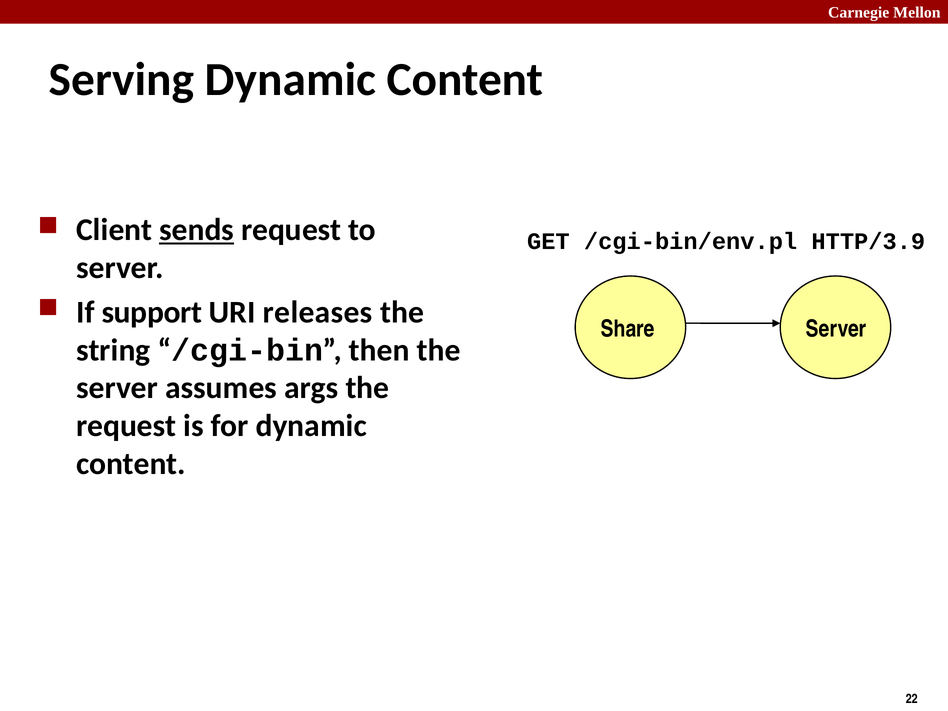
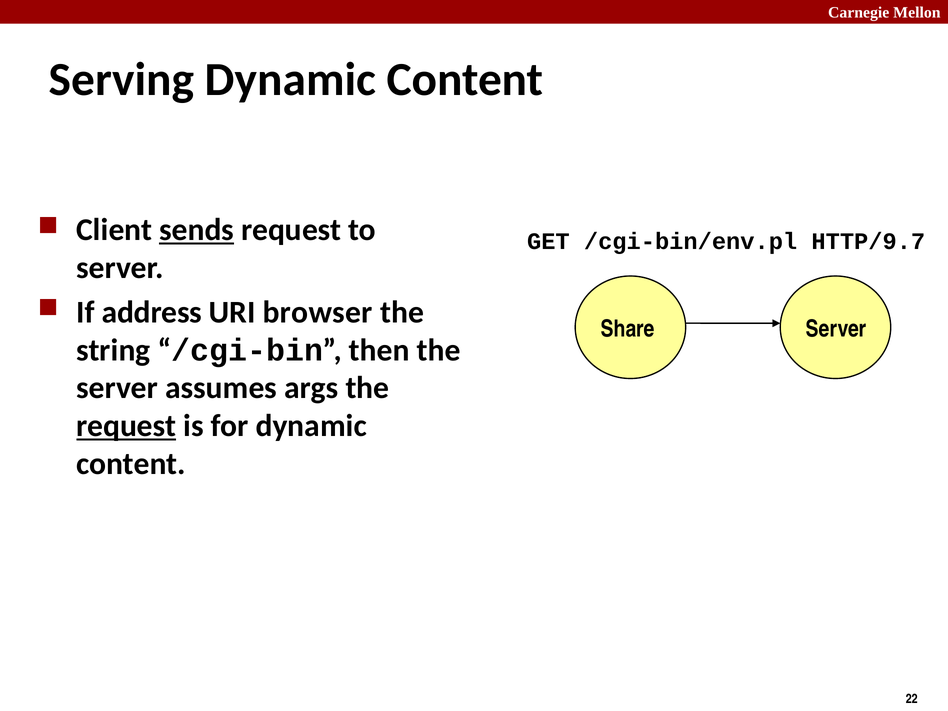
HTTP/3.9: HTTP/3.9 -> HTTP/9.7 (868, 242)
support: support -> address (152, 312)
releases: releases -> browser (318, 312)
request underline: none -> present (126, 426)
